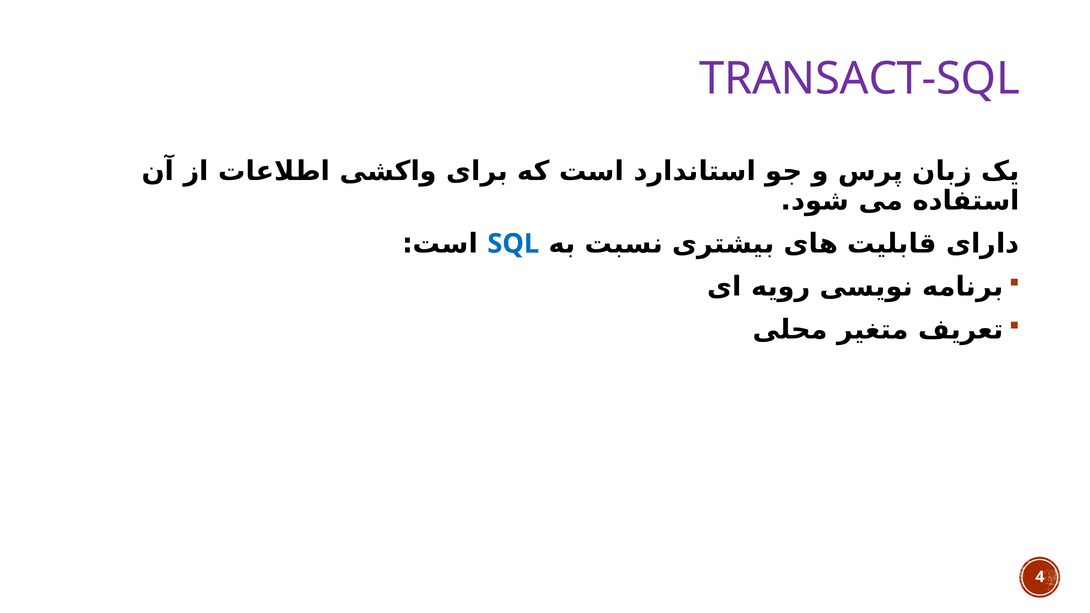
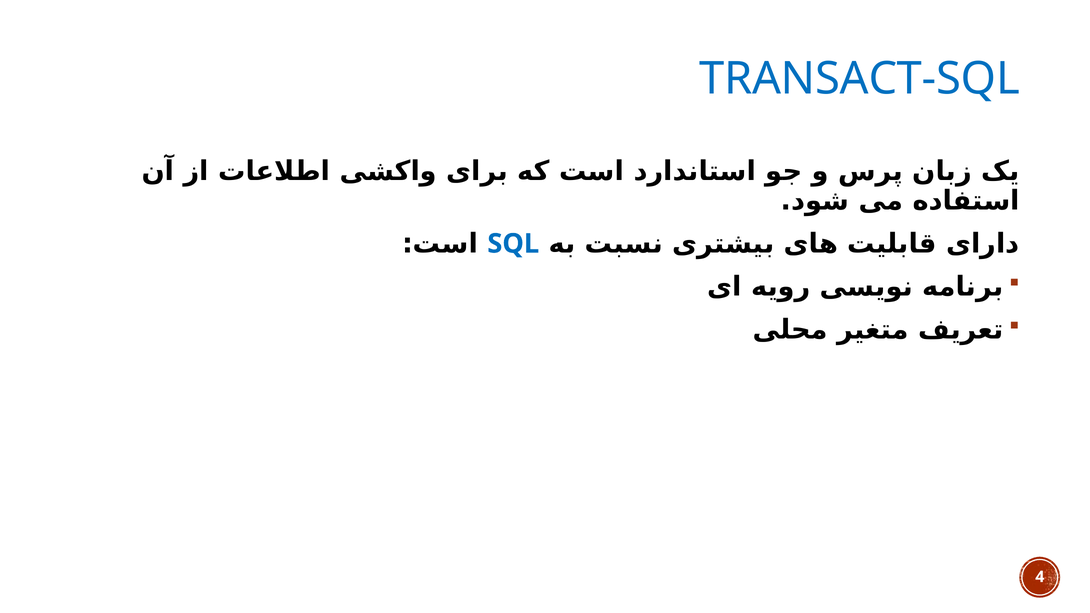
TRANSACT-SQL colour: purple -> blue (860, 79)
